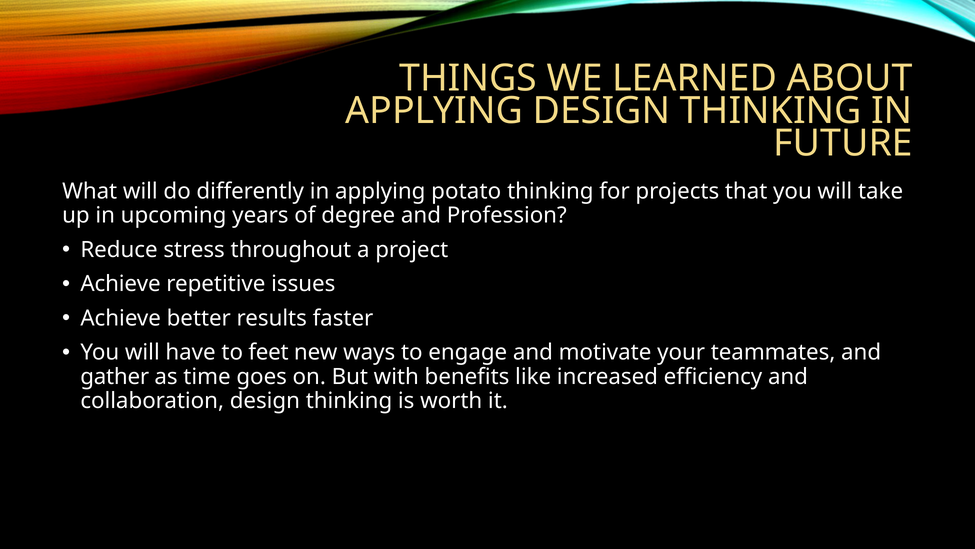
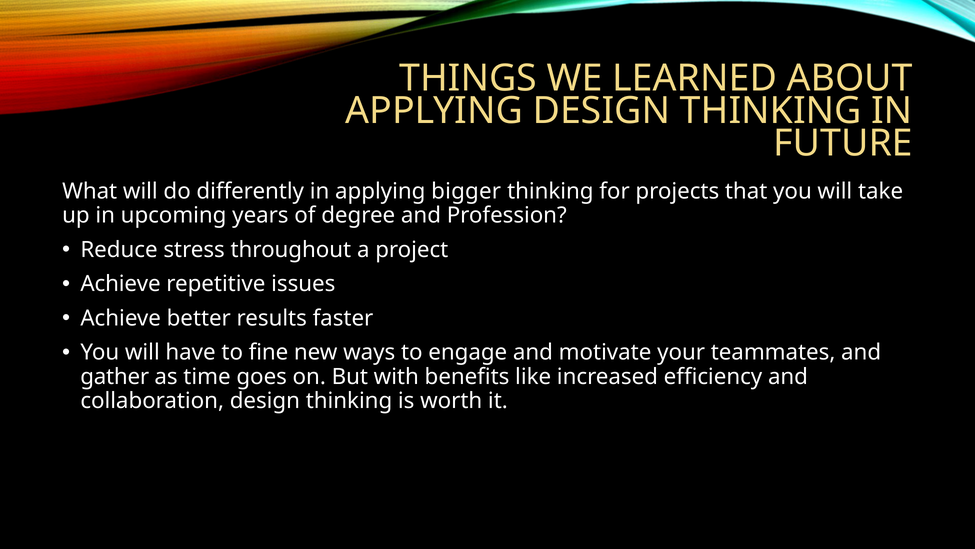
potato: potato -> bigger (466, 191)
feet: feet -> fine (268, 352)
